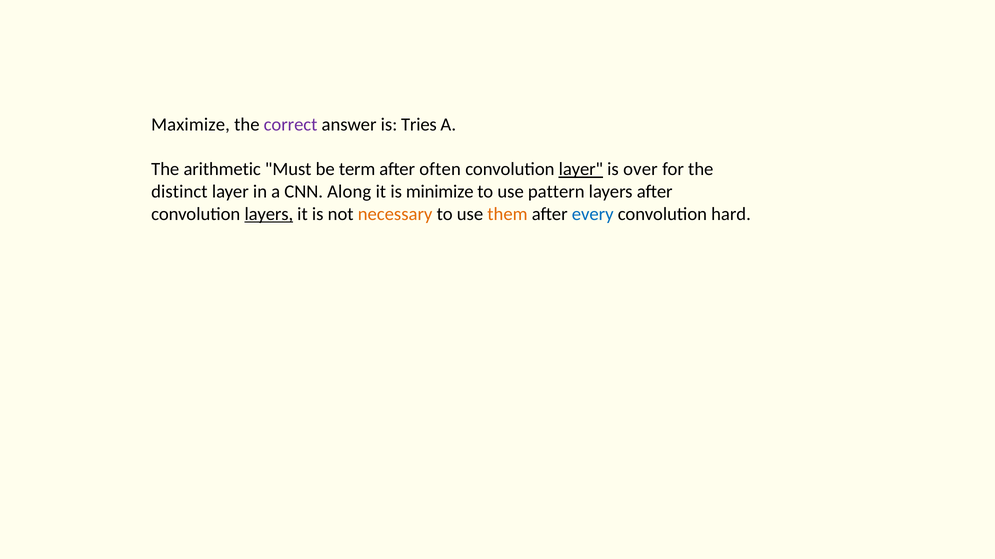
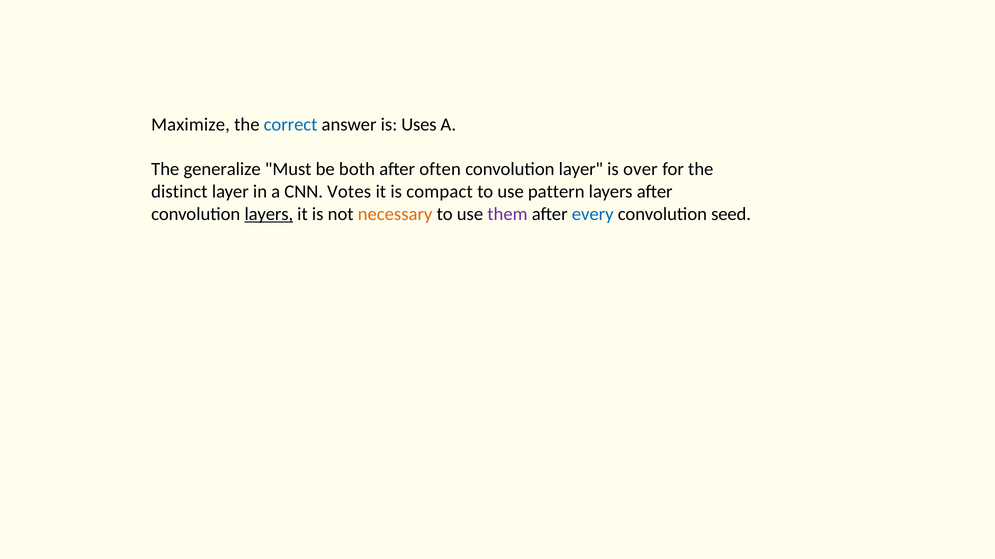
correct colour: purple -> blue (291, 125)
Tries: Tries -> Uses (419, 125)
arithmetic: arithmetic -> generalize (222, 169)
term: term -> both (357, 169)
layer underline: present -> none (581, 169)
Along: Along -> Votes (349, 192)
minimize: minimize -> compact (440, 192)
them colour: orange -> purple (507, 214)
hard: hard -> seed (731, 214)
